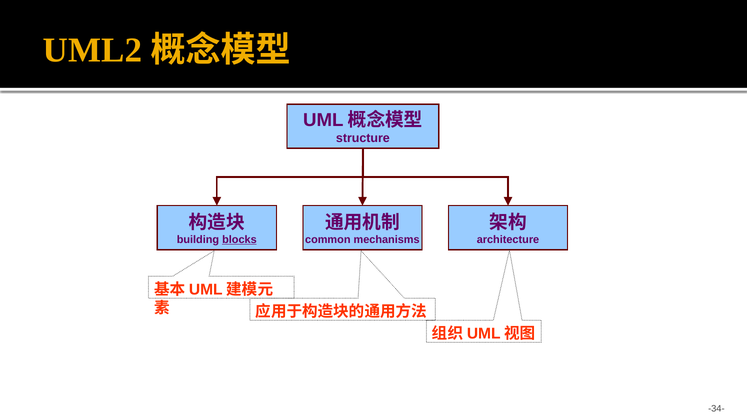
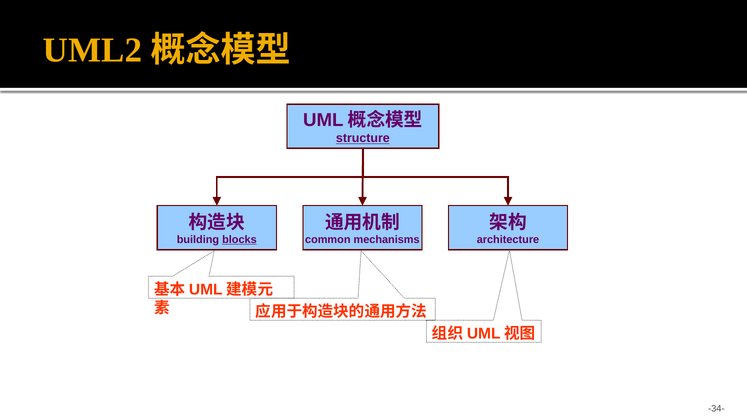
structure underline: none -> present (363, 138)
